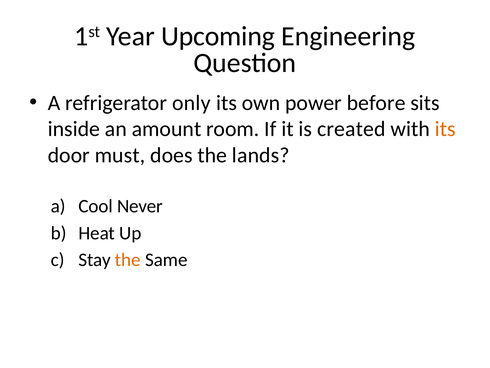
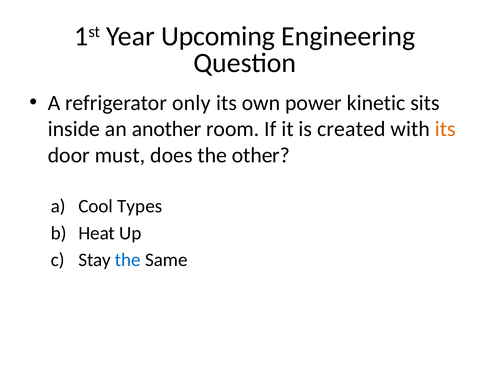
before: before -> kinetic (376, 103)
amount: amount -> another (167, 129)
lands: lands -> other (261, 155)
Never: Never -> Types (140, 206)
the colour: orange -> blue (128, 259)
